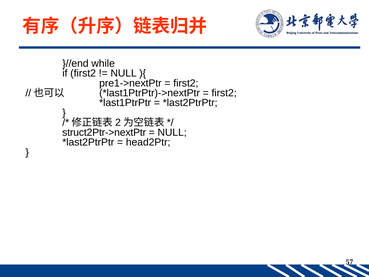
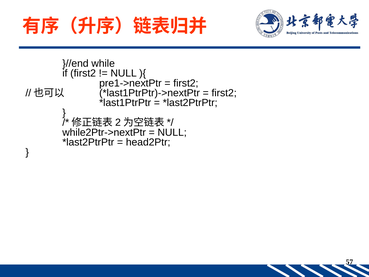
struct2Ptr->nextPtr: struct2Ptr->nextPtr -> while2Ptr->nextPtr (104, 132)
